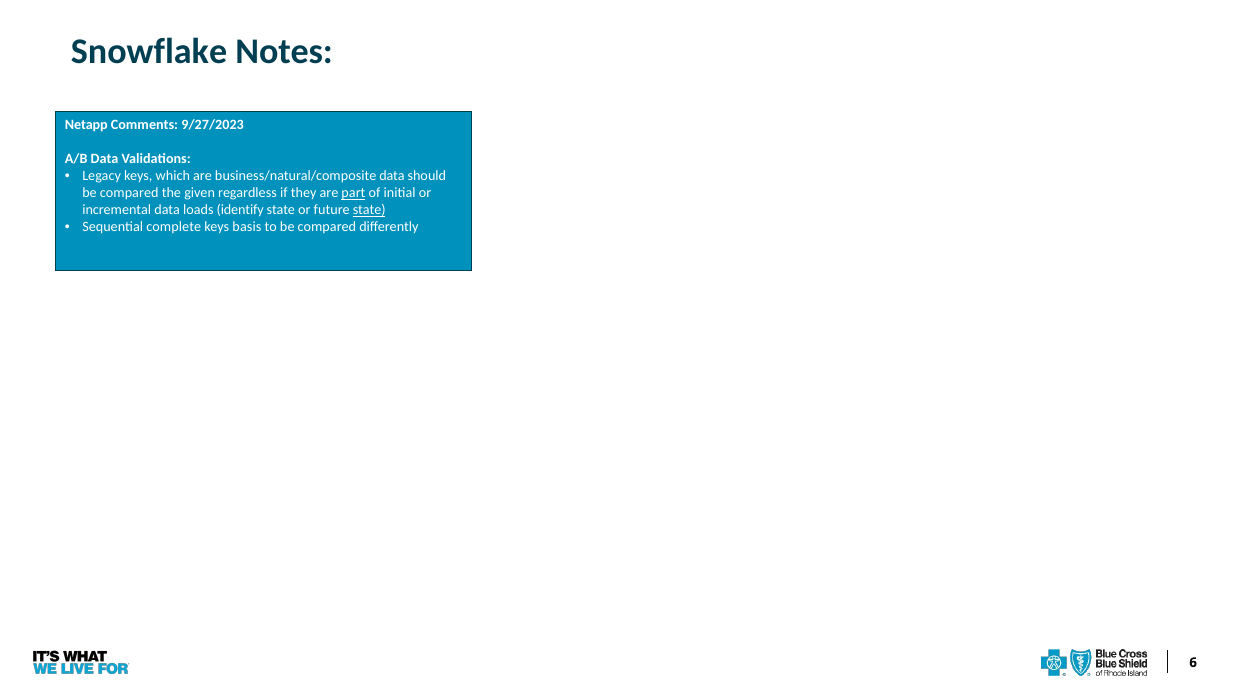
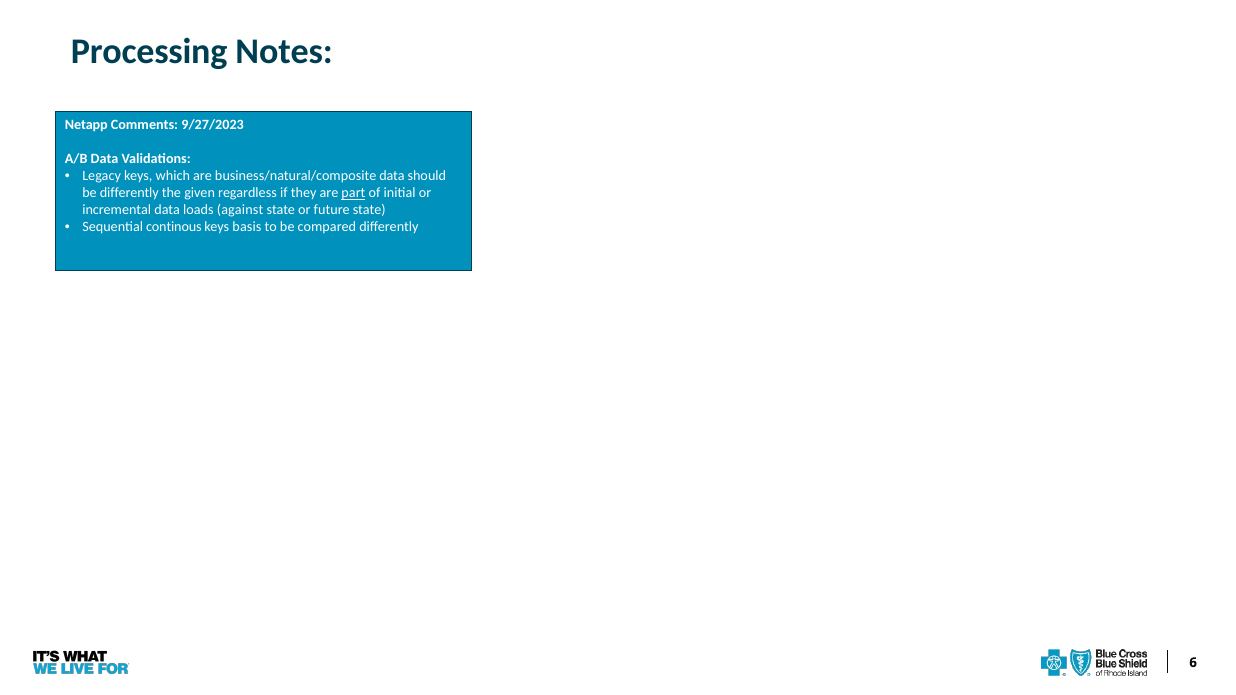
Snowflake: Snowflake -> Processing (149, 52)
compared: compared -> differently (129, 193)
identify: identify -> against (240, 210)
state underline: present -> none (369, 210)
complete: complete -> continous (174, 227)
